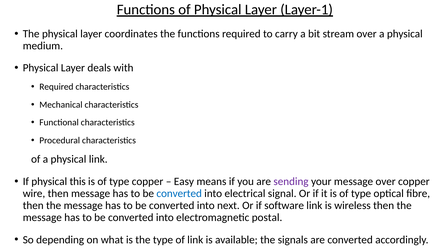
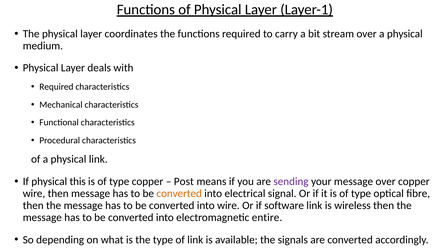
Easy: Easy -> Post (184, 181)
converted colour: blue -> orange (179, 193)
into next: next -> wire (228, 205)
postal: postal -> entire (267, 217)
